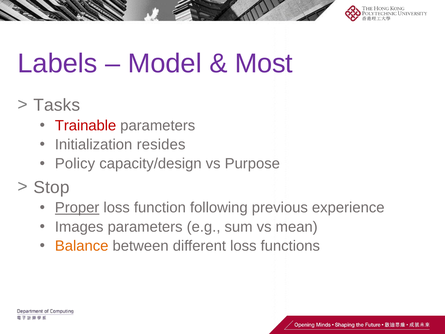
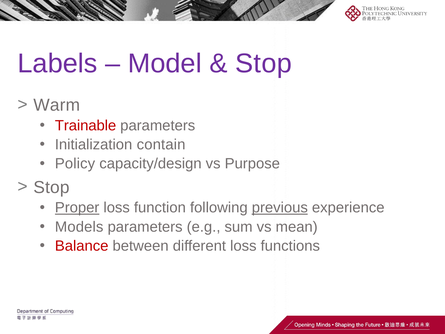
Most: Most -> Stop (264, 64)
Tasks: Tasks -> Warm (57, 105)
resides: resides -> contain (161, 145)
previous underline: none -> present (280, 208)
Images: Images -> Models (79, 227)
Balance colour: orange -> red (82, 246)
